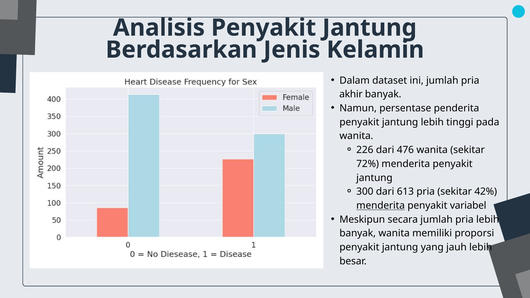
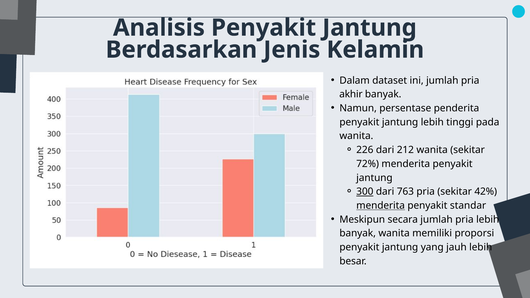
476: 476 -> 212 (405, 150)
300 underline: none -> present (365, 192)
613: 613 -> 763 (405, 192)
variabel: variabel -> standar (468, 206)
